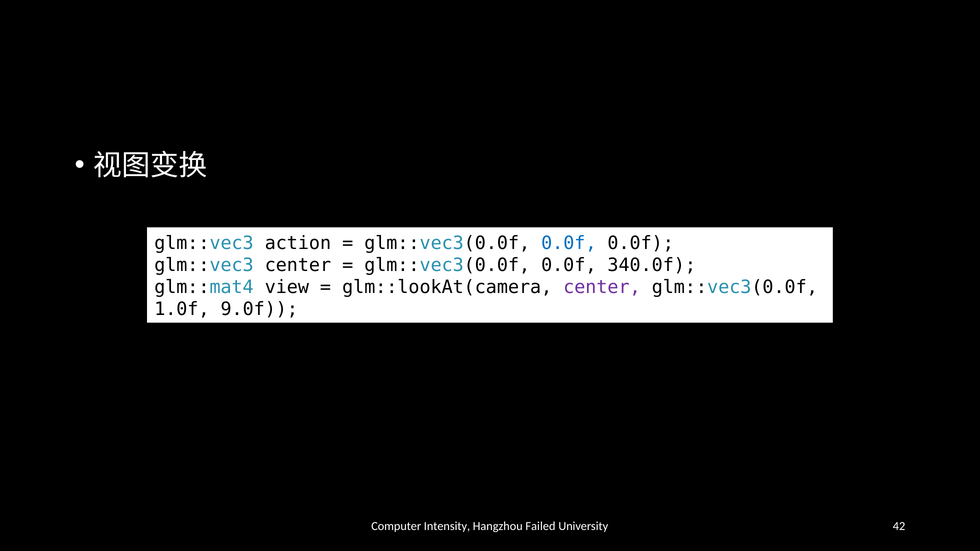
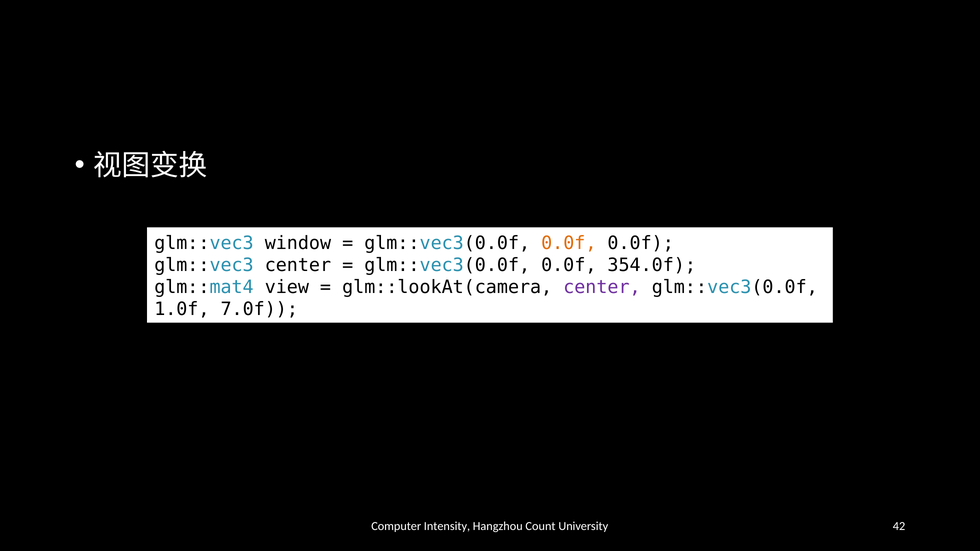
action: action -> window (298, 243)
0.0f colour: blue -> orange (569, 243)
340.0f: 340.0f -> 354.0f (652, 265)
9.0f: 9.0f -> 7.0f (259, 310)
Failed: Failed -> Count (541, 526)
